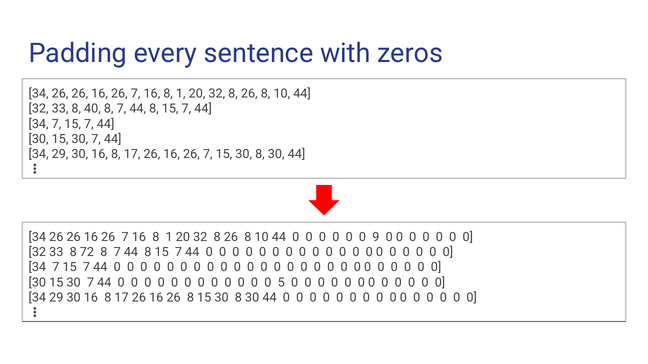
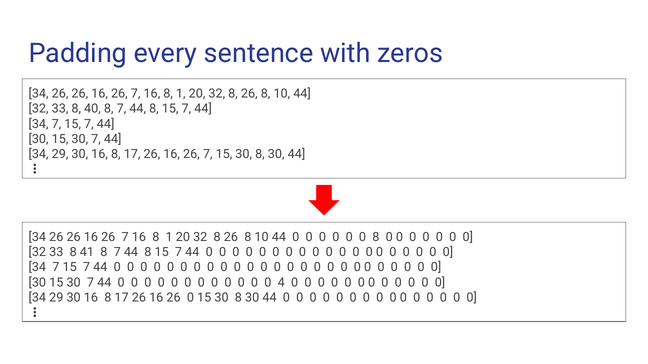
0 9: 9 -> 8 (376, 237)
72: 72 -> 41 (87, 252)
5: 5 -> 4 (281, 283)
16 26 8: 8 -> 0 (190, 298)
